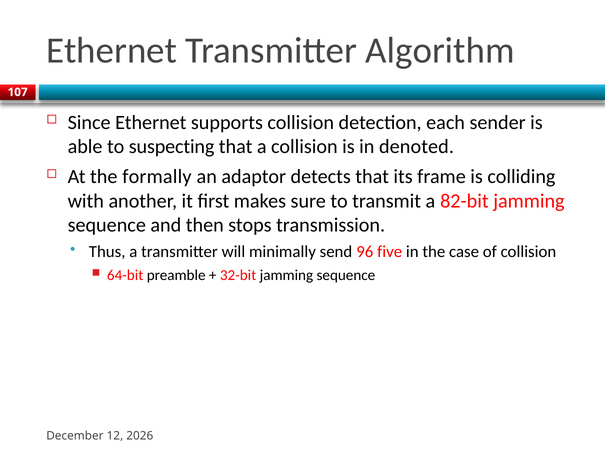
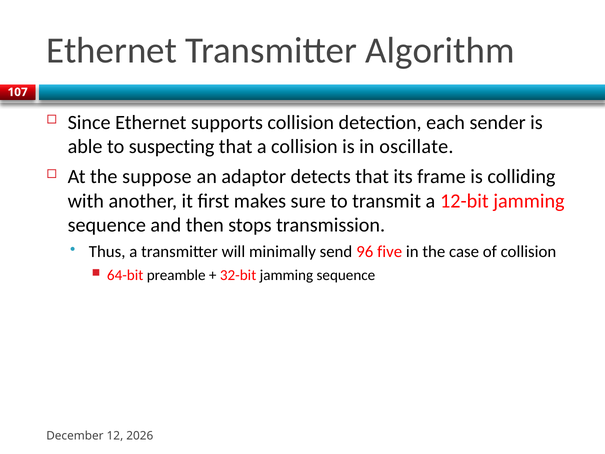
denoted: denoted -> oscillate (416, 147)
formally: formally -> suppose (157, 177)
82-bit: 82-bit -> 12-bit (464, 201)
